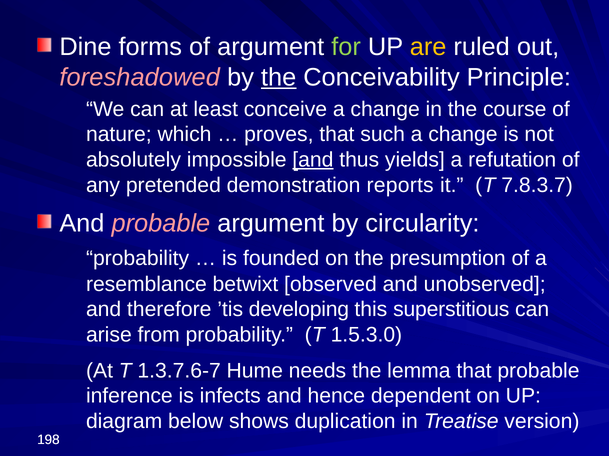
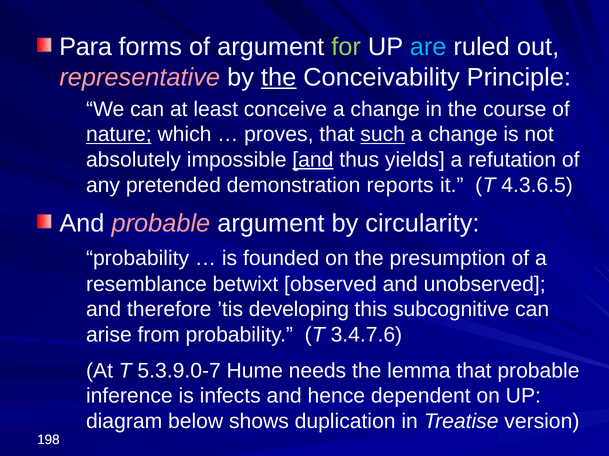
Dine: Dine -> Para (86, 47)
are colour: yellow -> light blue (428, 47)
foreshadowed: foreshadowed -> representative (140, 77)
nature underline: none -> present (119, 135)
such underline: none -> present (383, 135)
7.8.3.7: 7.8.3.7 -> 4.3.6.5 (537, 185)
superstitious: superstitious -> subcognitive (451, 310)
1.5.3.0: 1.5.3.0 -> 3.4.7.6 (366, 335)
1.3.7.6-7: 1.3.7.6-7 -> 5.3.9.0-7 (179, 371)
